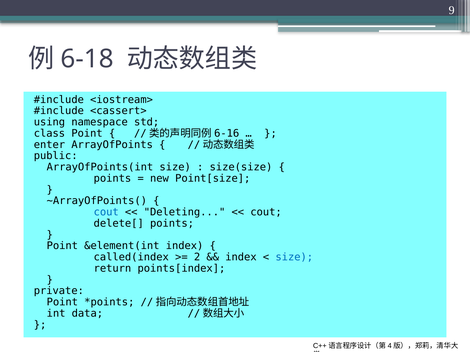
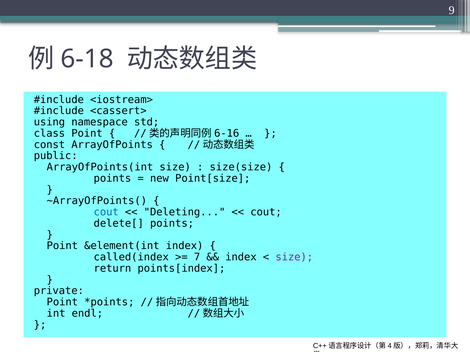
enter: enter -> const (49, 145)
2: 2 -> 7 (197, 257)
size colour: blue -> purple (294, 257)
data: data -> endl (87, 314)
